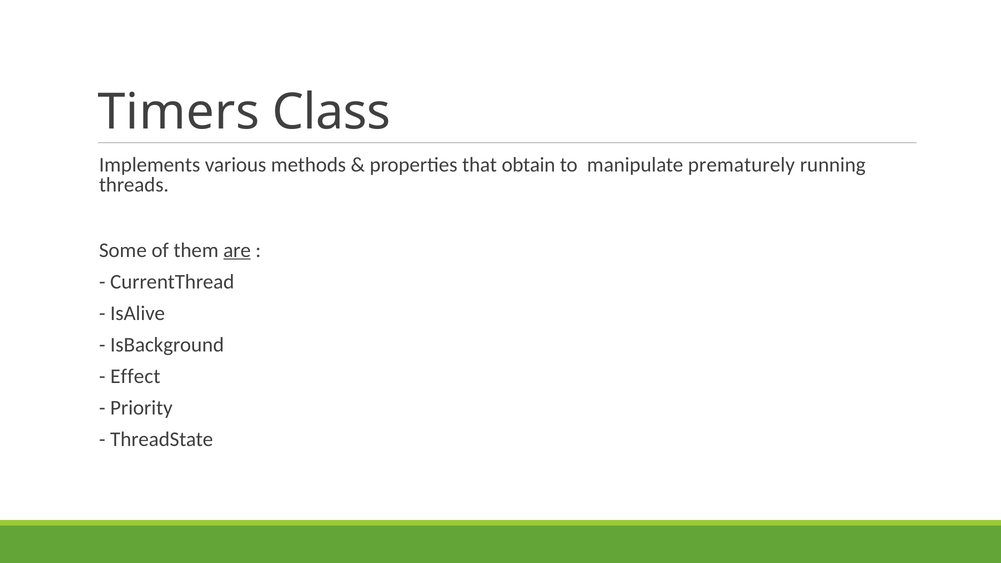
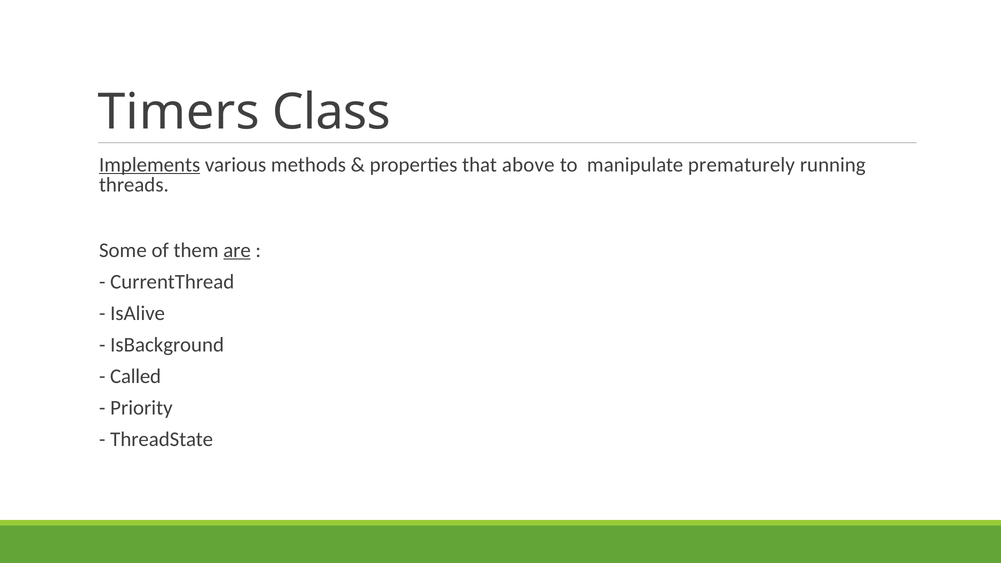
Implements underline: none -> present (150, 165)
obtain: obtain -> above (528, 165)
Effect: Effect -> Called (136, 376)
